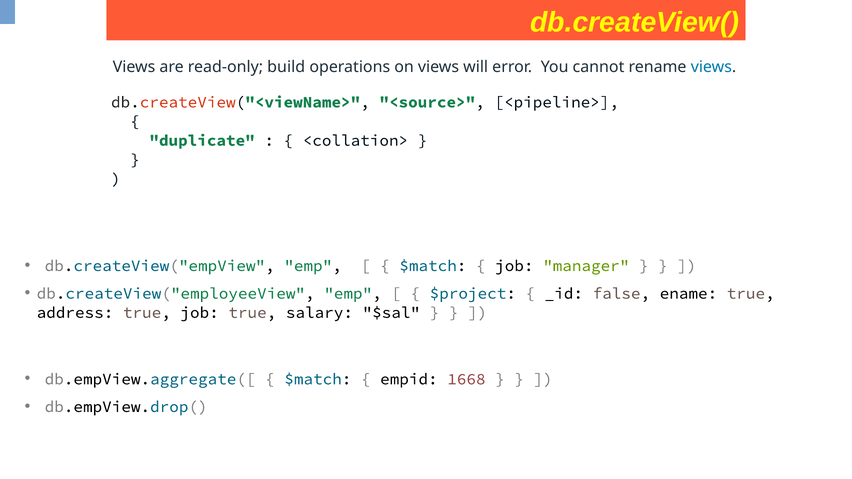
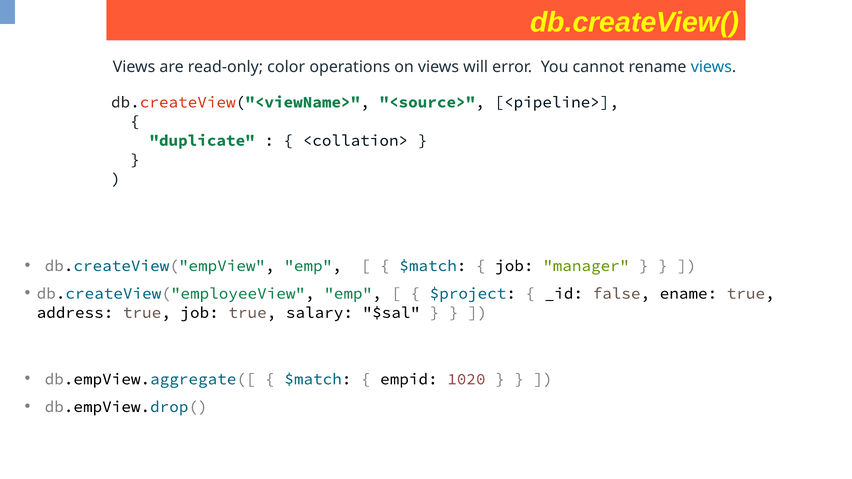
build: build -> color (286, 67)
1668: 1668 -> 1020 (466, 379)
